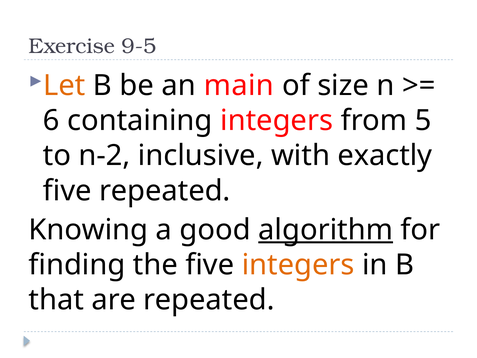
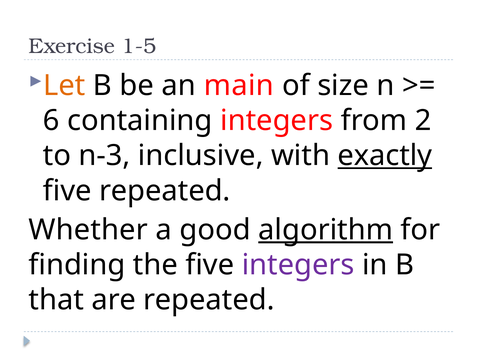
9-5: 9-5 -> 1-5 (139, 46)
5: 5 -> 2 (423, 121)
n-2: n-2 -> n-3 (104, 156)
exactly underline: none -> present (385, 156)
Knowing: Knowing -> Whether (88, 230)
integers colour: orange -> purple (298, 265)
